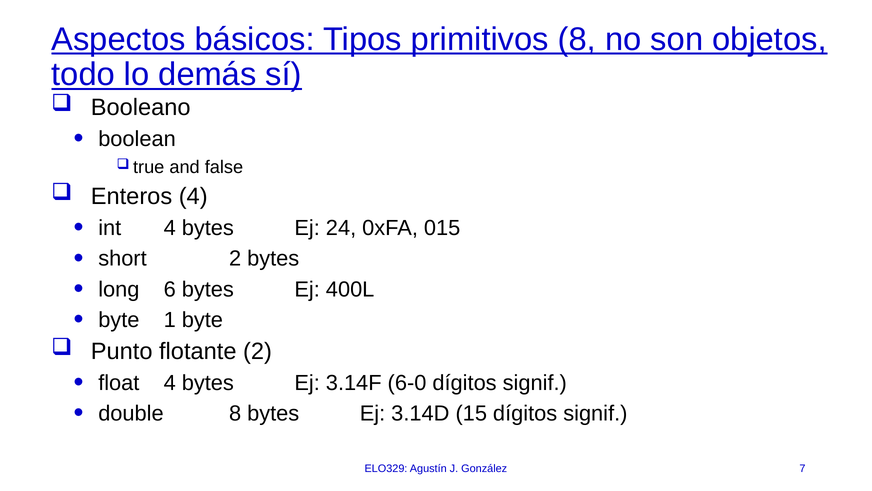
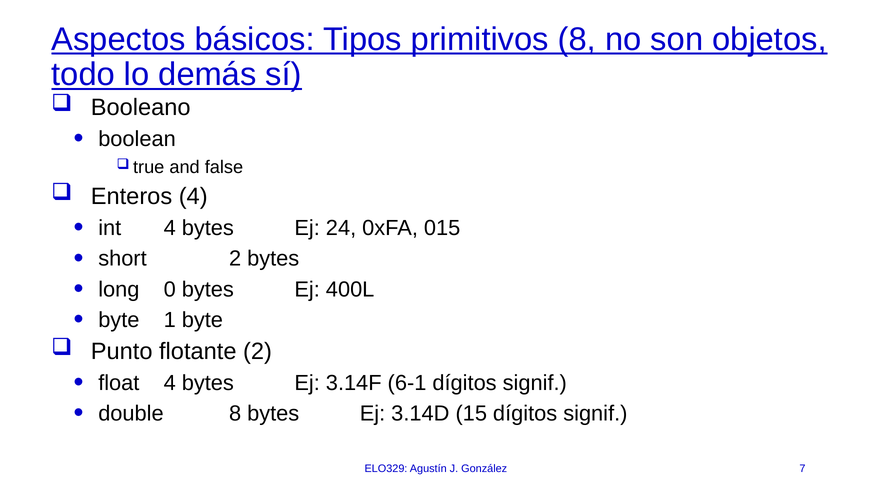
6: 6 -> 0 (170, 289)
6-0: 6-0 -> 6-1 (407, 383)
